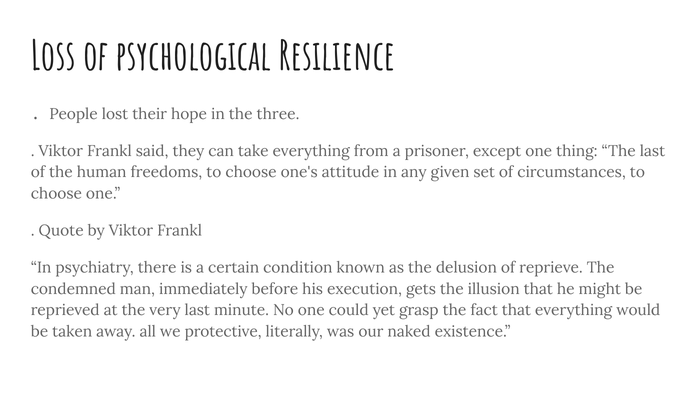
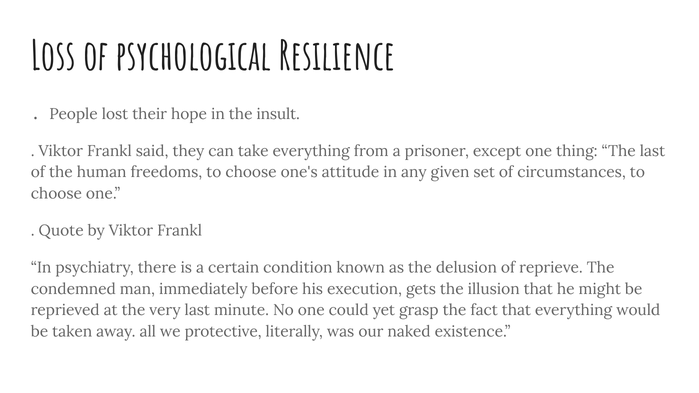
three: three -> insult (278, 114)
